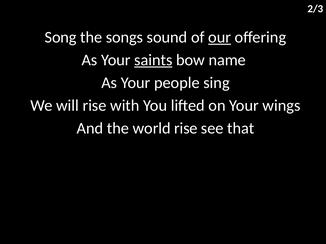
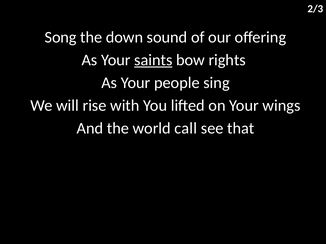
songs: songs -> down (124, 37)
our underline: present -> none (220, 37)
name: name -> rights (227, 60)
world rise: rise -> call (186, 129)
